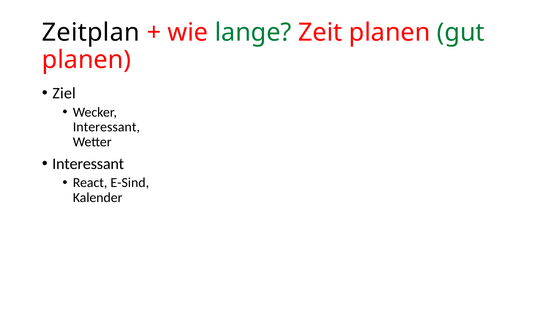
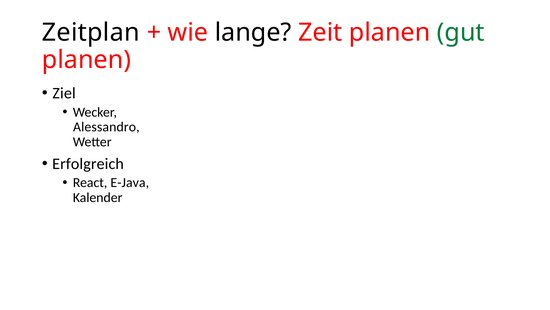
lange colour: green -> black (253, 33)
Interessant: Interessant -> Alessandro (106, 127)
Interessant: Interessant -> Erfolgreich (88, 163)
E-Sind: E-Sind -> E-Java (130, 182)
